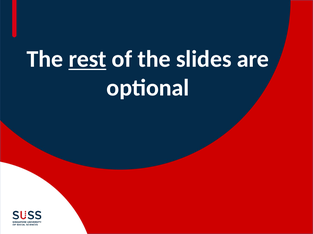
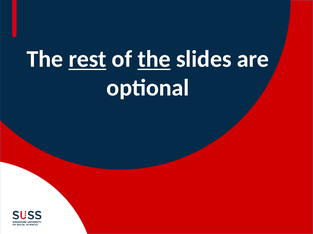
the underline: none -> present (154, 59)
